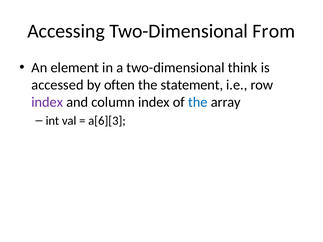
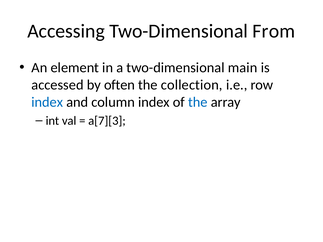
think: think -> main (243, 68)
statement: statement -> collection (192, 85)
index colour: purple -> blue (47, 102)
a[6][3: a[6][3 -> a[7][3 (107, 121)
